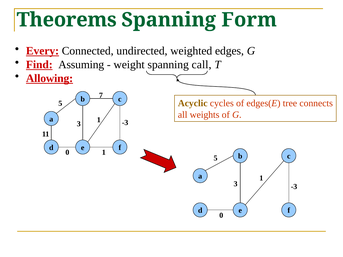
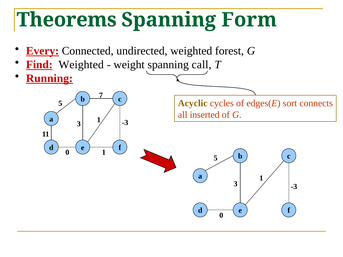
edges: edges -> forest (229, 51)
Find Assuming: Assuming -> Weighted (81, 65)
Allowing: Allowing -> Running (49, 78)
tree: tree -> sort (290, 103)
weights: weights -> inserted (205, 115)
